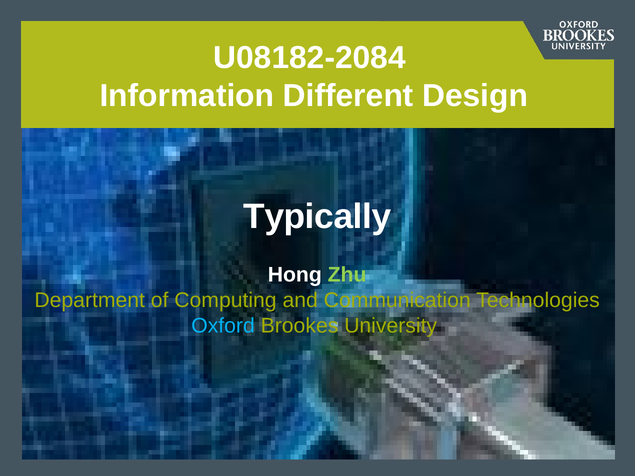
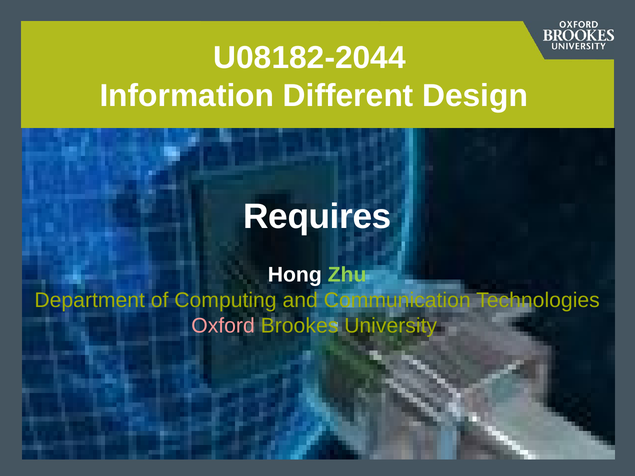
U08182-2084: U08182-2084 -> U08182-2044 (310, 58)
Typically: Typically -> Requires (317, 217)
Oxford colour: light blue -> pink (223, 326)
